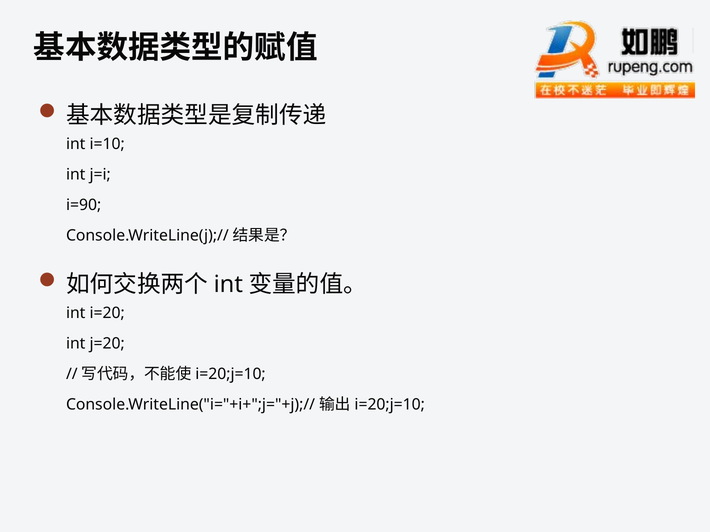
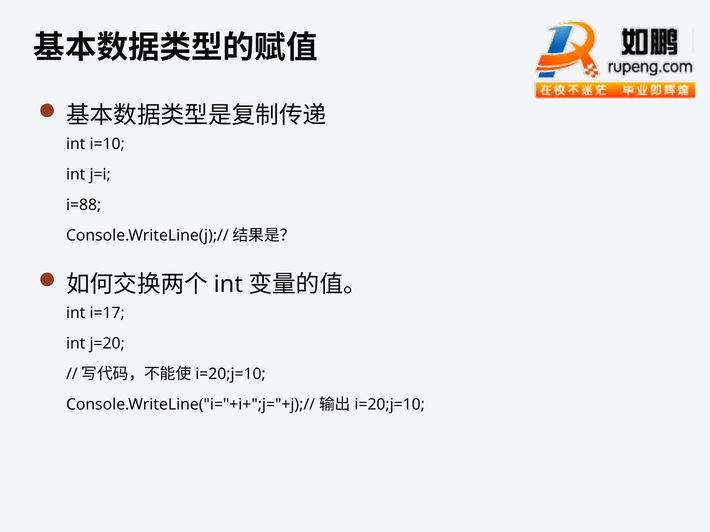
i=90: i=90 -> i=88 (84, 205)
i=20: i=20 -> i=17 (107, 313)
